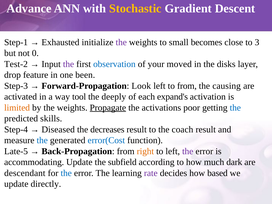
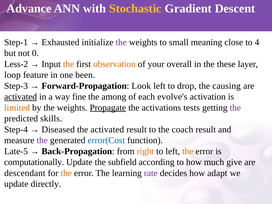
becomes: becomes -> meaning (207, 42)
3: 3 -> 4 (257, 42)
Test-2: Test-2 -> Less-2 (16, 64)
the colour: purple -> orange (69, 64)
observation colour: blue -> orange (114, 64)
moved: moved -> overall (179, 64)
disks: disks -> these (226, 64)
drop: drop -> loop (12, 75)
to from: from -> drop (187, 86)
activated underline: none -> present (21, 97)
tool: tool -> fine (79, 97)
deeply: deeply -> among (114, 97)
expand's: expand's -> evolve's (172, 97)
poor: poor -> tests (192, 108)
the colour: blue -> purple (235, 108)
the decreases: decreases -> activated (107, 130)
the colour: blue -> purple (42, 140)
the colour: purple -> orange (188, 151)
accommodating: accommodating -> computationally (34, 162)
dark: dark -> give (234, 162)
the colour: blue -> orange (66, 173)
based: based -> adapt (217, 173)
